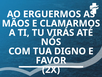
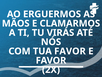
TUA DIGNO: DIGNO -> FAVOR (70, 51)
